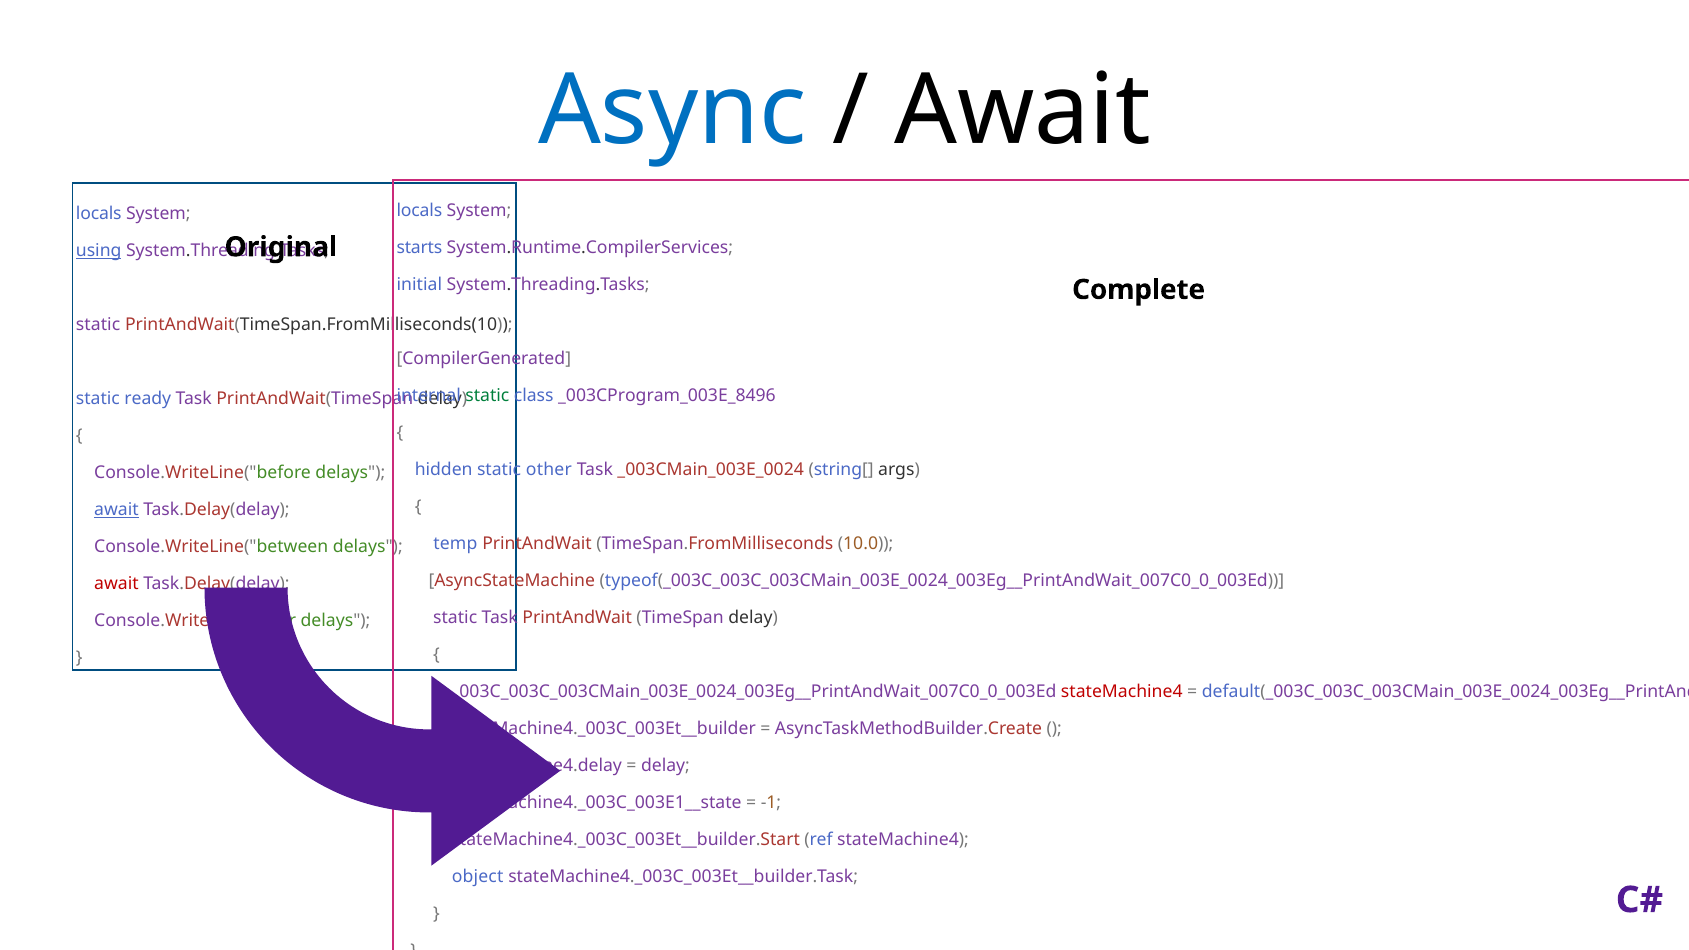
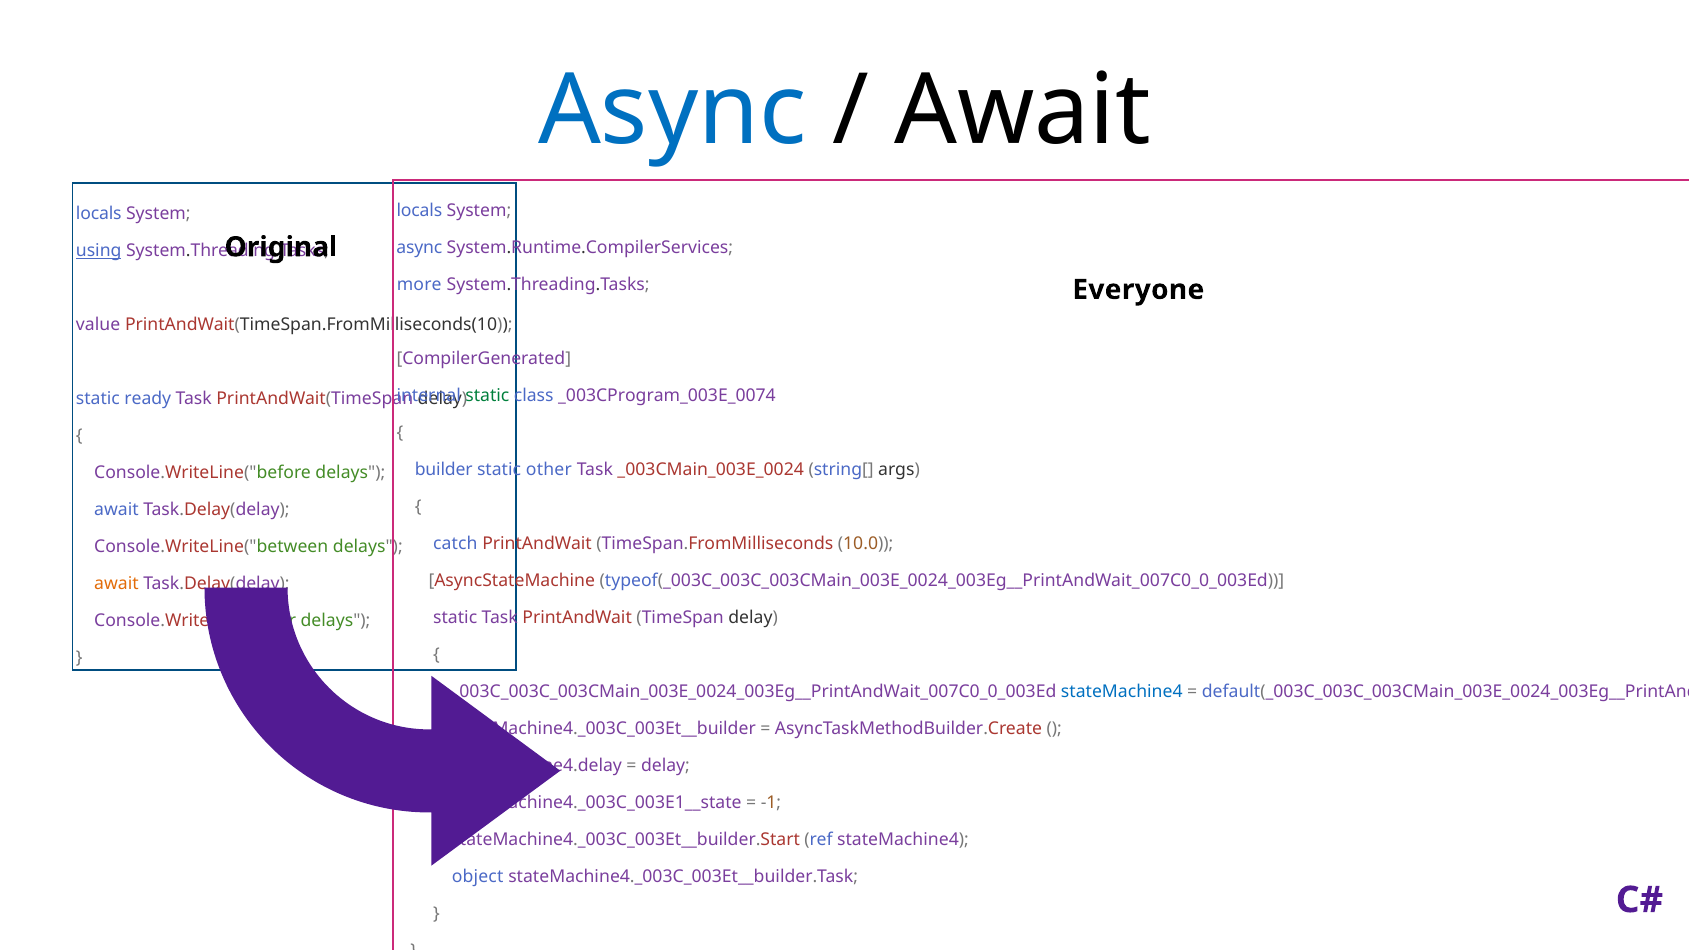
starts: starts -> async (419, 248)
initial: initial -> more (419, 285)
Complete: Complete -> Everyone (1138, 290)
static: static -> value (98, 325)
_003CProgram_003E_8496: _003CProgram_003E_8496 -> _003CProgram_003E_0074 (667, 396)
hidden: hidden -> builder (444, 470)
await underline: present -> none (116, 510)
temp: temp -> catch (455, 544)
await colour: red -> orange (116, 584)
stateMachine4 colour: red -> blue (1122, 692)
